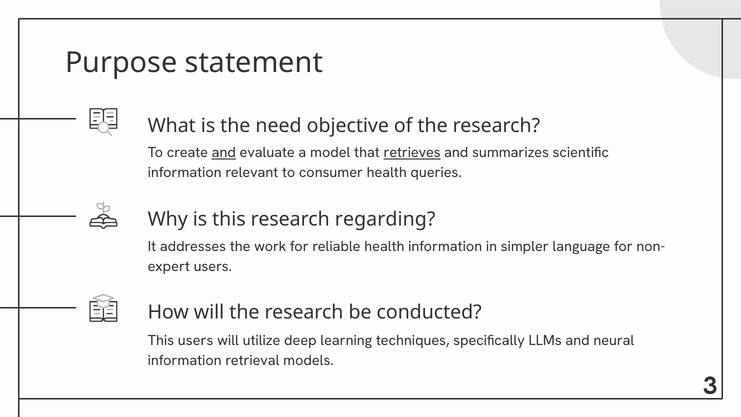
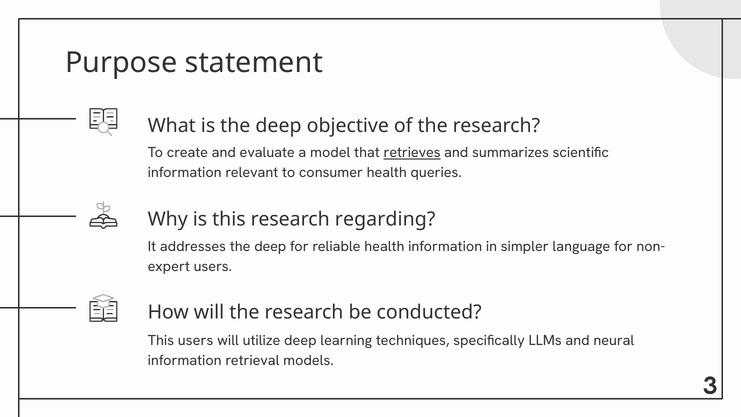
is the need: need -> deep (279, 126)
and underline: present -> none (224, 153)
addresses the work: work -> deep (270, 247)
